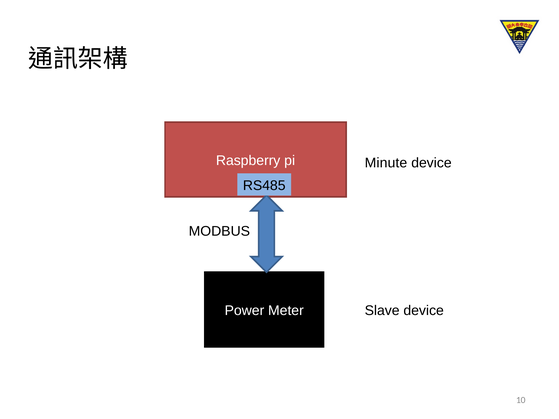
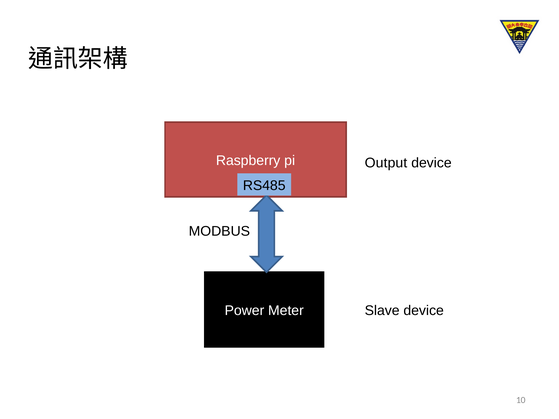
Minute: Minute -> Output (386, 163)
